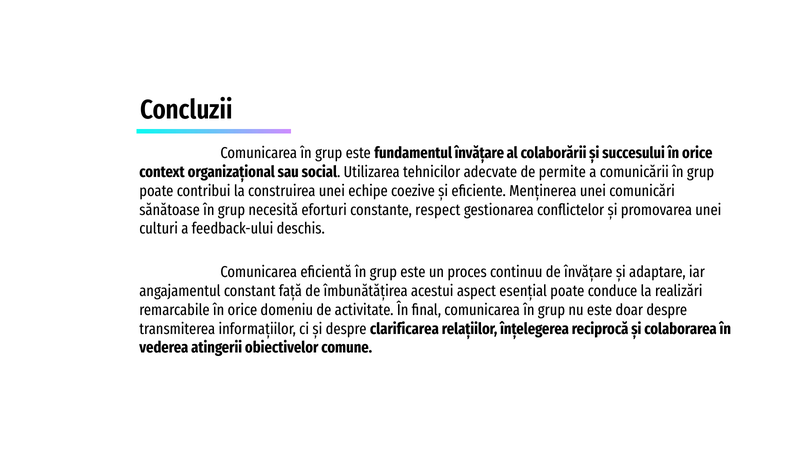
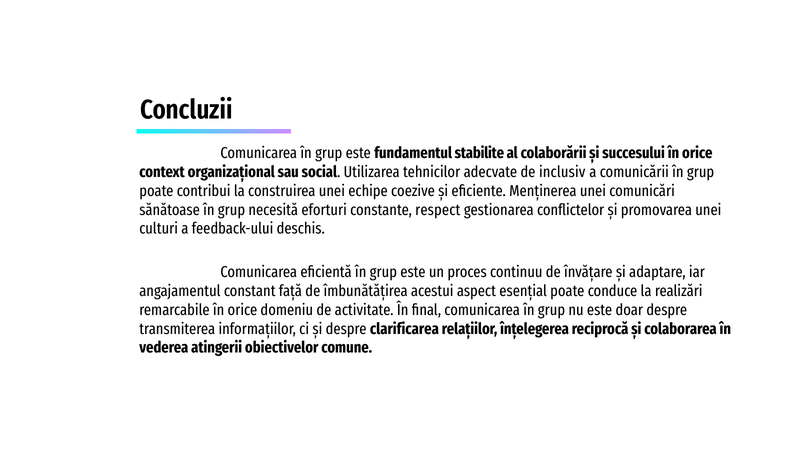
fundamentul învățare: învățare -> stabilite (479, 153)
permite: permite -> inclusiv (562, 172)
